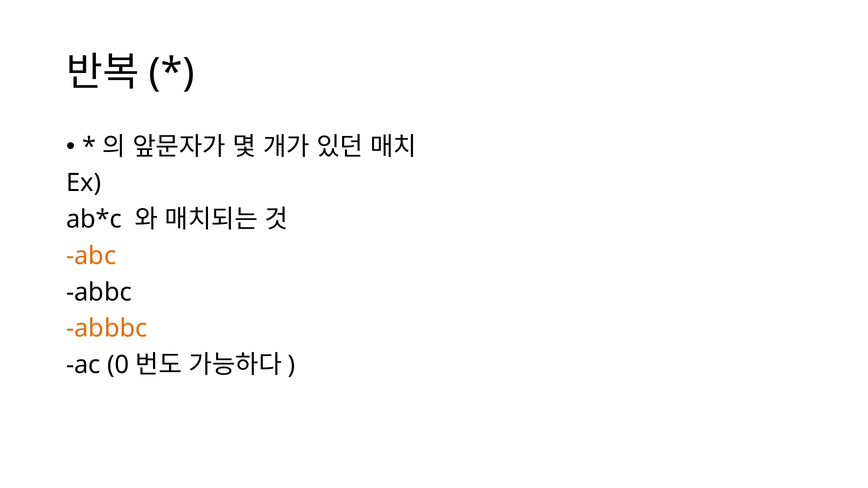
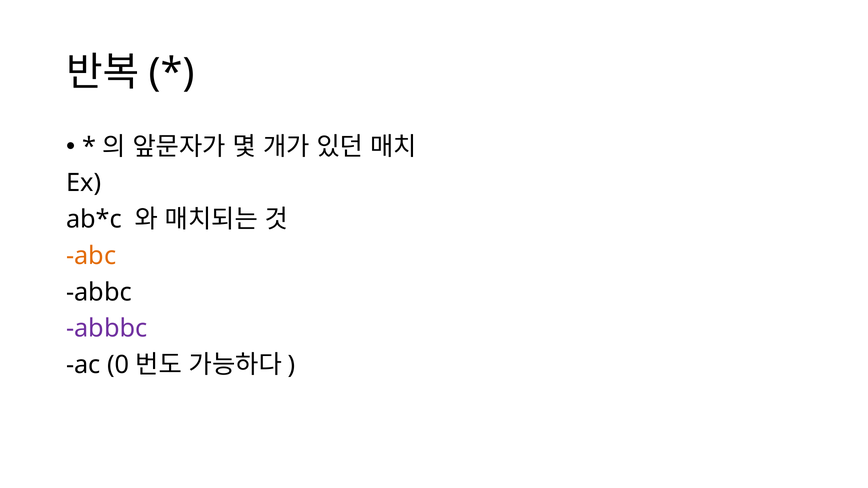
abbbc colour: orange -> purple (107, 329)
